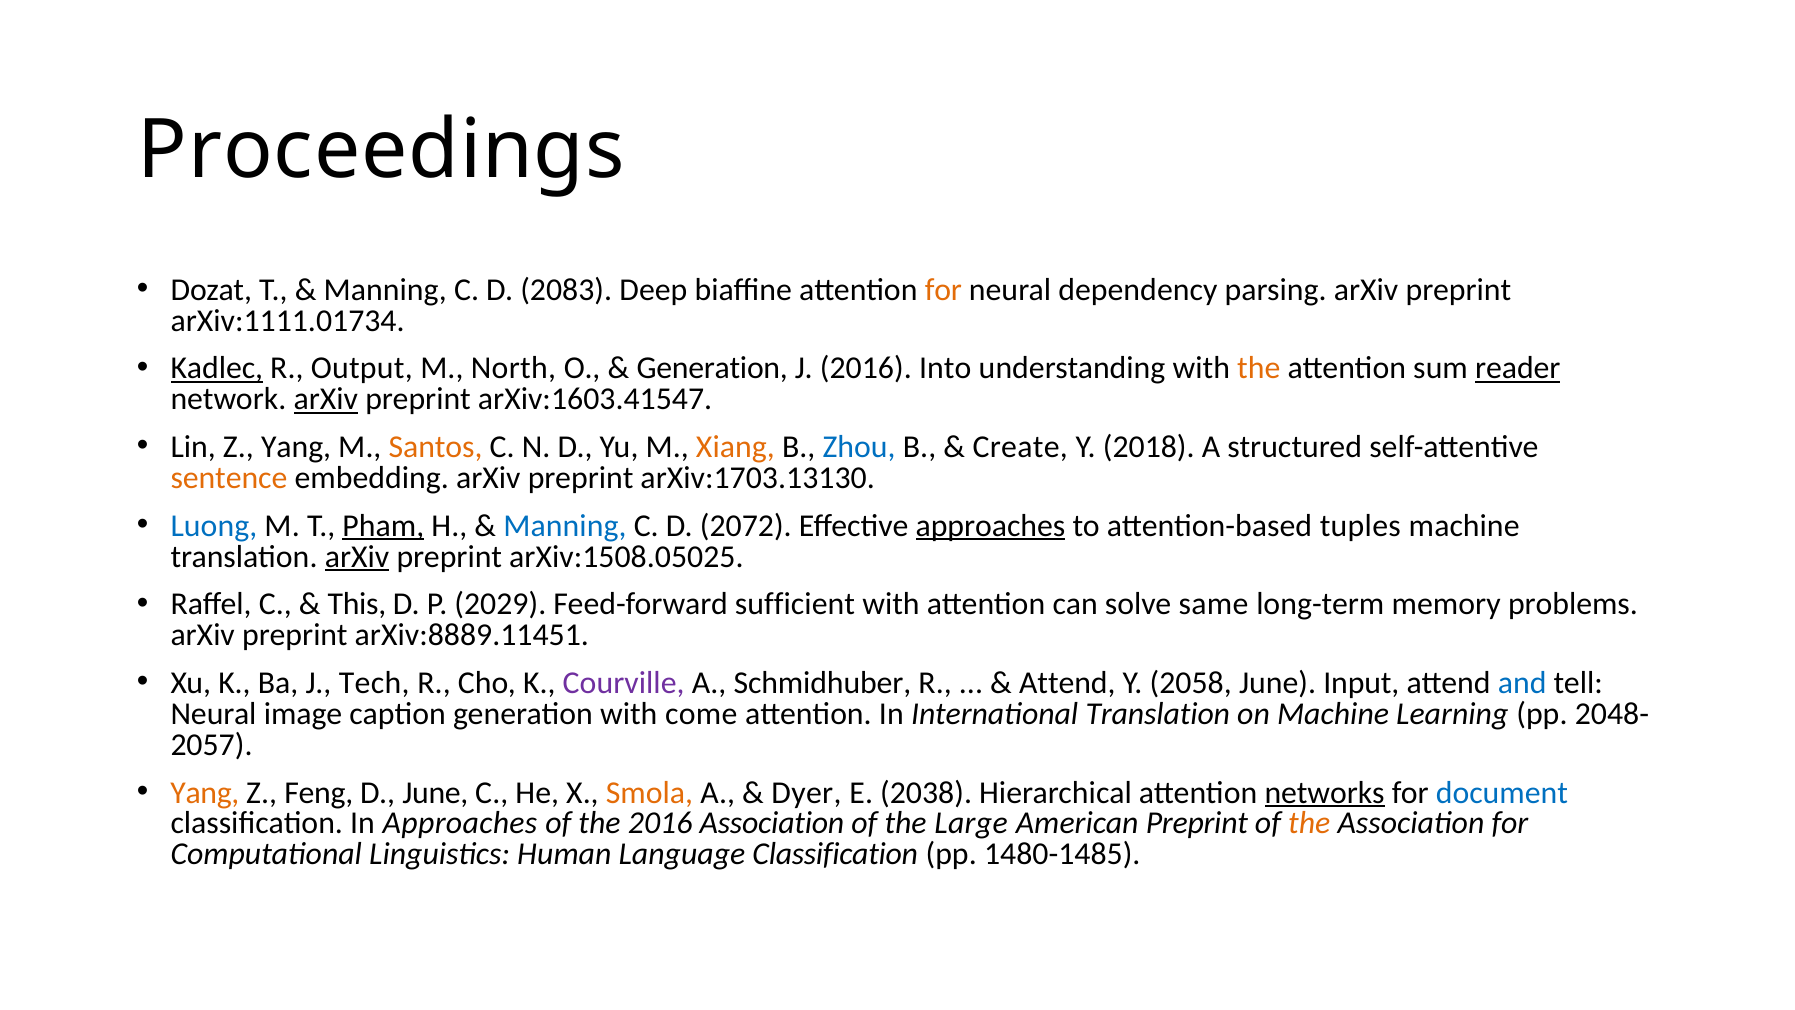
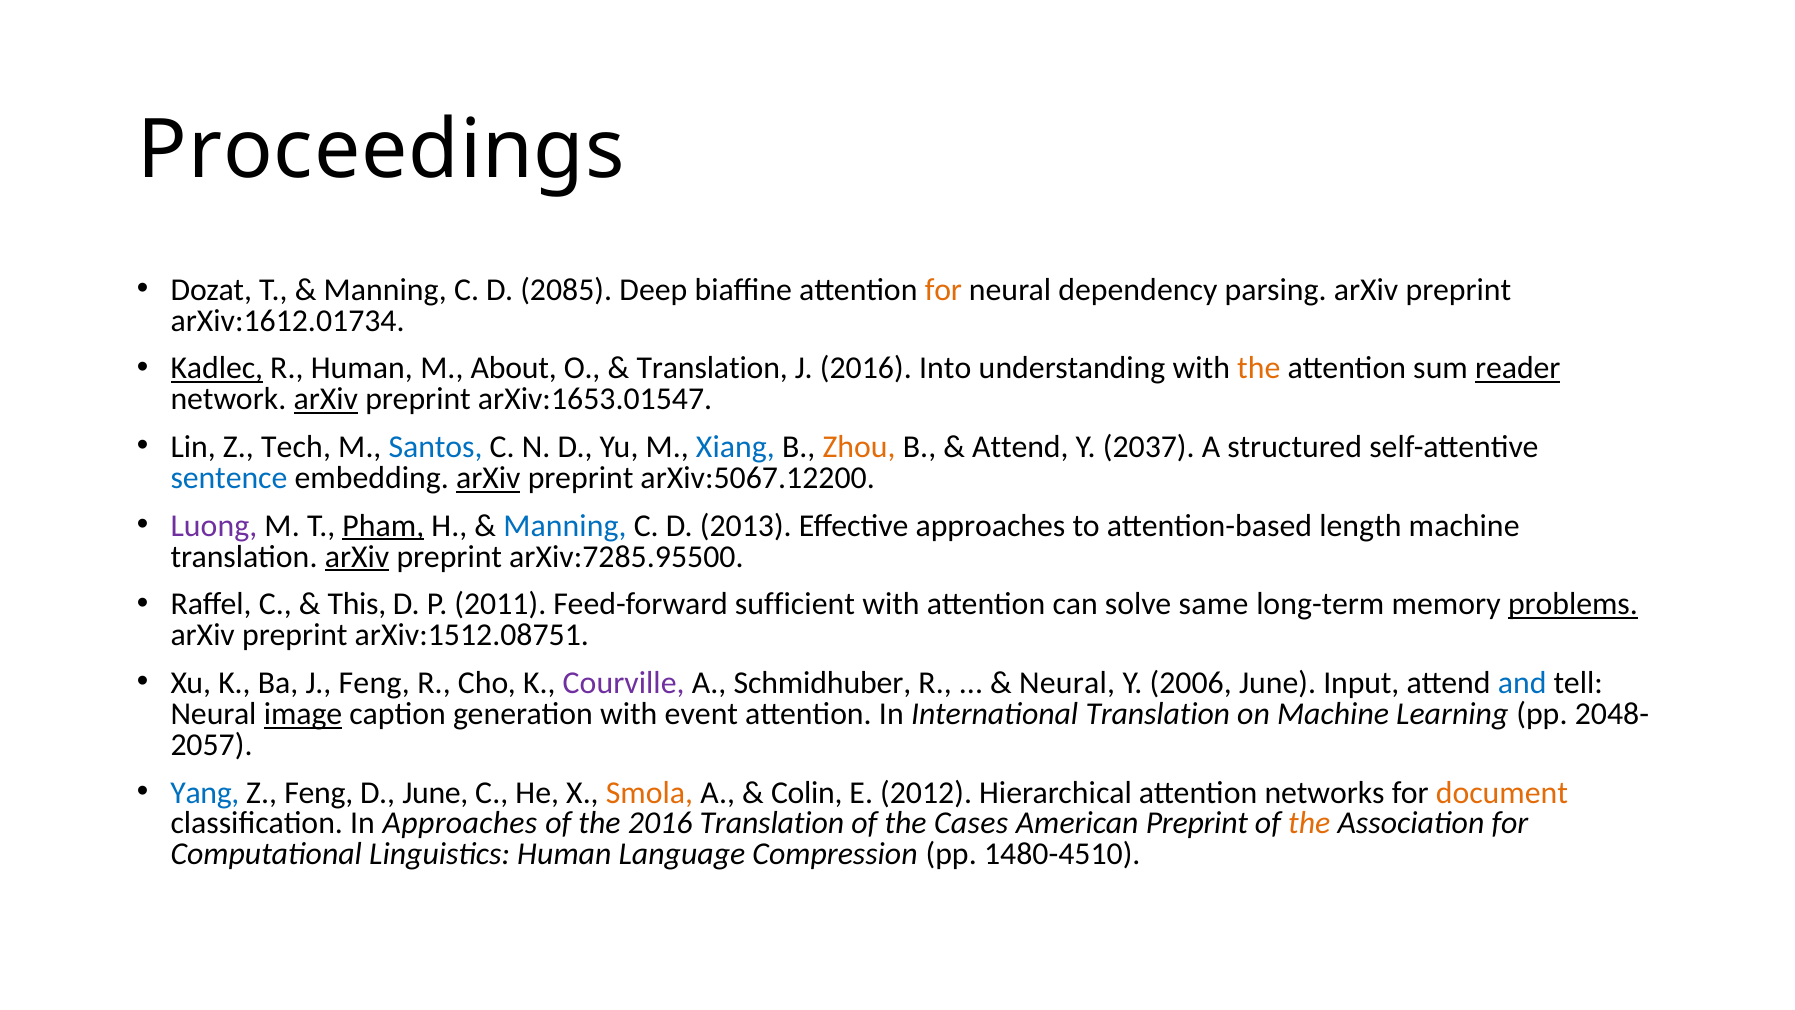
2083: 2083 -> 2085 (566, 290)
arXiv:1111.01734: arXiv:1111.01734 -> arXiv:1612.01734 (288, 321)
R Output: Output -> Human (362, 368)
North: North -> About (514, 368)
Generation: Generation -> Translation (712, 368)
arXiv:1603.41547: arXiv:1603.41547 -> arXiv:1653.01547 (595, 399)
Z Yang: Yang -> Tech (296, 447)
Santos colour: orange -> blue (436, 447)
Xiang colour: orange -> blue (735, 447)
Zhou colour: blue -> orange (859, 447)
Create: Create -> Attend (1020, 447)
2018: 2018 -> 2037 (1149, 447)
sentence colour: orange -> blue (229, 478)
arXiv underline: none -> present (488, 478)
arXiv:1703.13130: arXiv:1703.13130 -> arXiv:5067.12200 (758, 478)
Luong colour: blue -> purple (214, 526)
2072: 2072 -> 2013 (746, 526)
approaches underline: present -> none (990, 526)
tuples: tuples -> length (1360, 526)
arXiv:1508.05025: arXiv:1508.05025 -> arXiv:7285.95500 (626, 556)
2029: 2029 -> 2011 (500, 604)
problems underline: none -> present (1573, 604)
arXiv:8889.11451: arXiv:8889.11451 -> arXiv:1512.08751 (472, 635)
J Tech: Tech -> Feng (374, 683)
Attend: Attend -> Neural (1067, 683)
2058: 2058 -> 2006 (1191, 683)
image underline: none -> present (303, 714)
come: come -> event (701, 714)
Yang colour: orange -> blue (205, 792)
Dyer: Dyer -> Colin (807, 792)
2038: 2038 -> 2012 (926, 792)
networks underline: present -> none (1325, 792)
document colour: blue -> orange (1502, 792)
2016 Association: Association -> Translation (772, 823)
Large: Large -> Cases (971, 823)
Language Classification: Classification -> Compression (835, 854)
1480-1485: 1480-1485 -> 1480-4510 (1062, 854)
